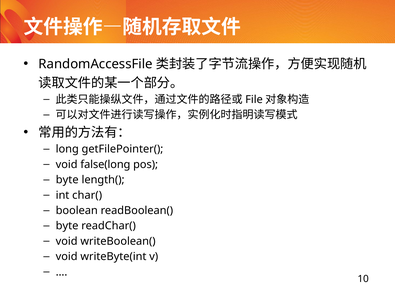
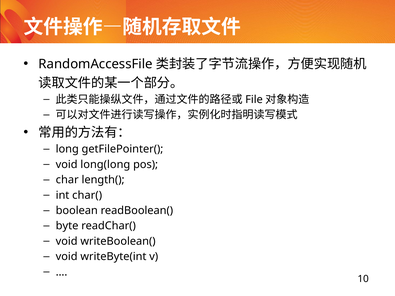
false(long: false(long -> long(long (105, 165)
byte: byte -> char (67, 180)
